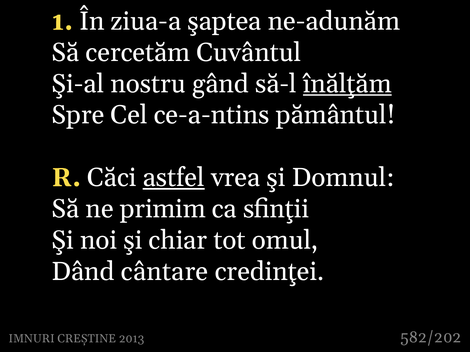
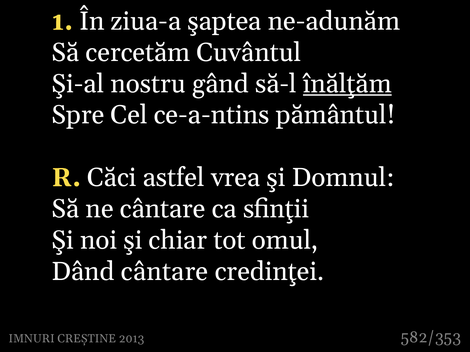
astfel underline: present -> none (174, 178)
ne primim: primim -> cântare (163, 209)
582/202: 582/202 -> 582/353 (431, 338)
